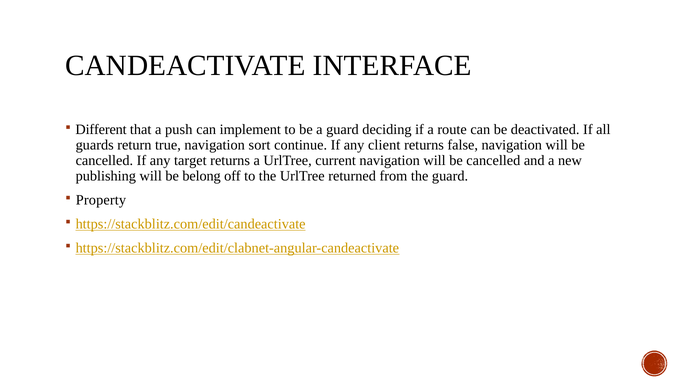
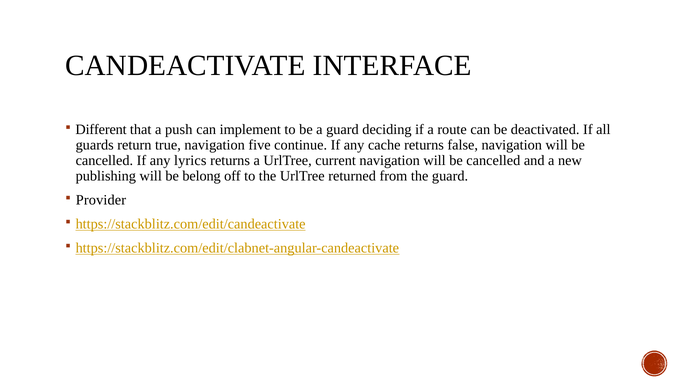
sort: sort -> five (260, 145)
client: client -> cache (384, 145)
target: target -> lyrics (190, 160)
Property: Property -> Provider (101, 200)
